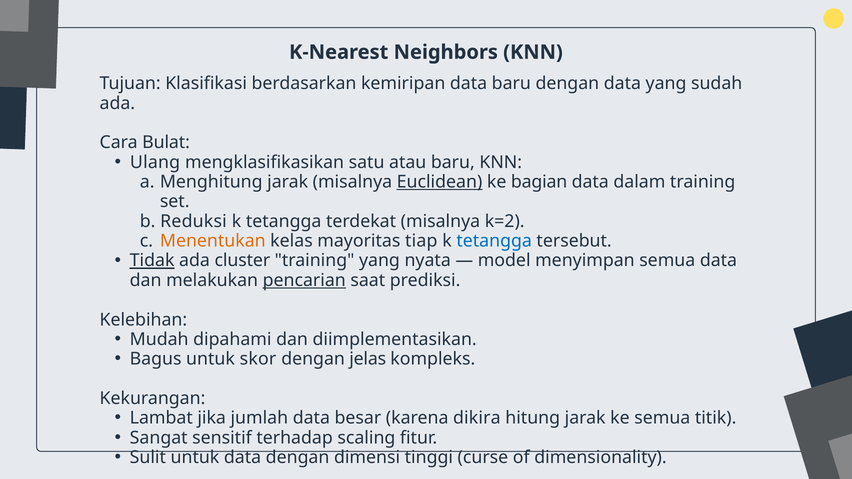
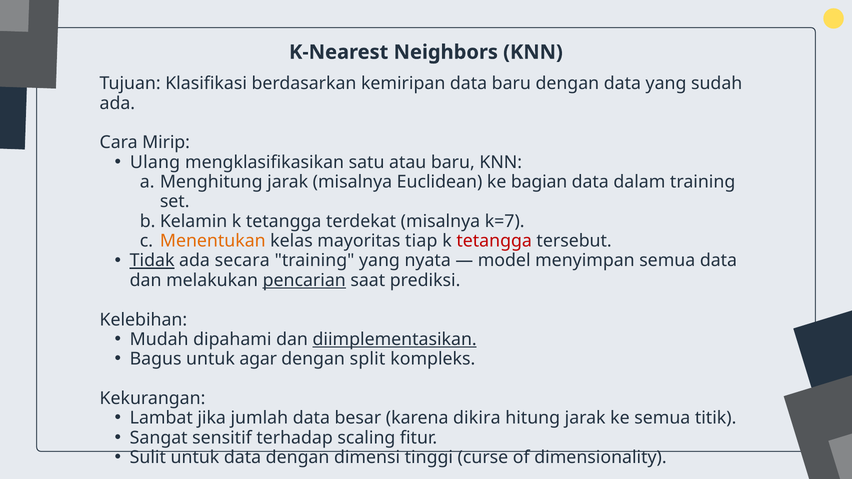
Bulat: Bulat -> Mirip (166, 143)
Euclidean underline: present -> none (440, 182)
Reduksi: Reduksi -> Kelamin (194, 221)
k=2: k=2 -> k=7 (505, 221)
tetangga colour: blue -> red (494, 241)
cluster: cluster -> secara (242, 261)
diimplementasikan underline: none -> present (395, 340)
skor: skor -> agar (258, 359)
jelas: jelas -> split (368, 359)
